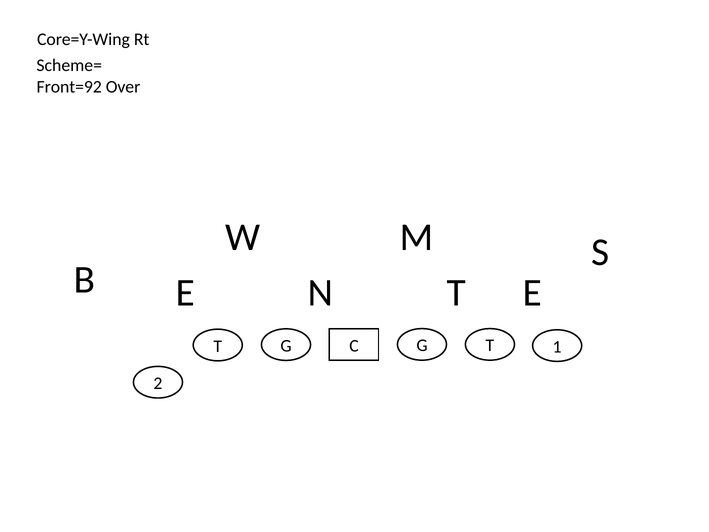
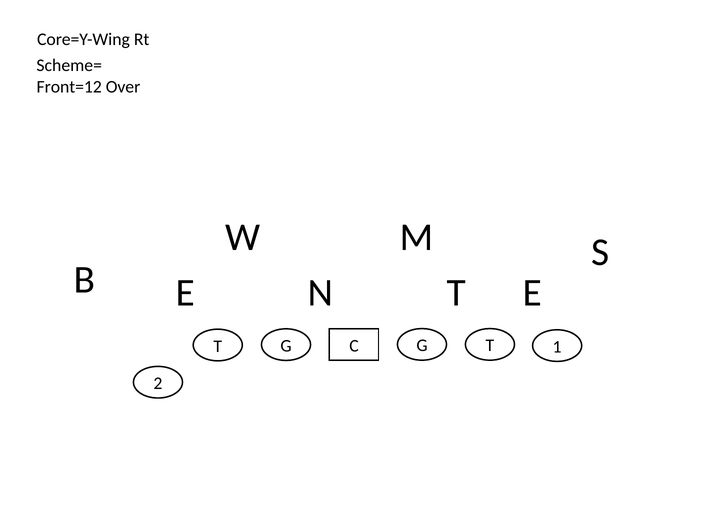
Front=92: Front=92 -> Front=12 (69, 87)
